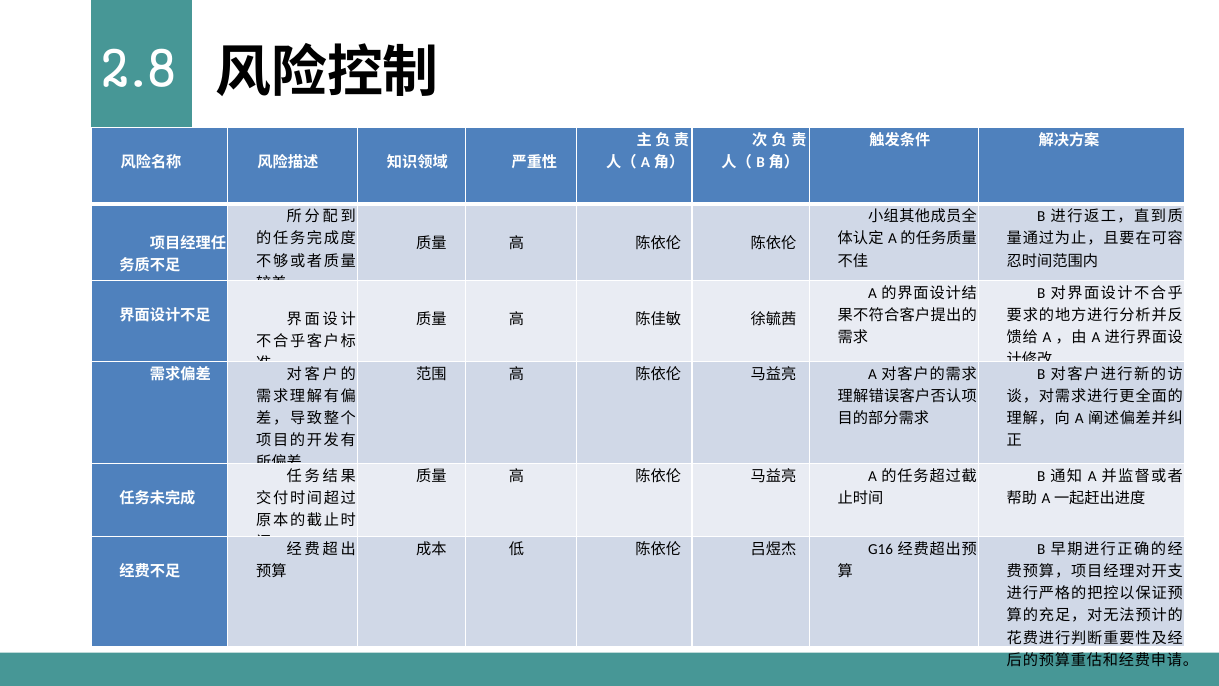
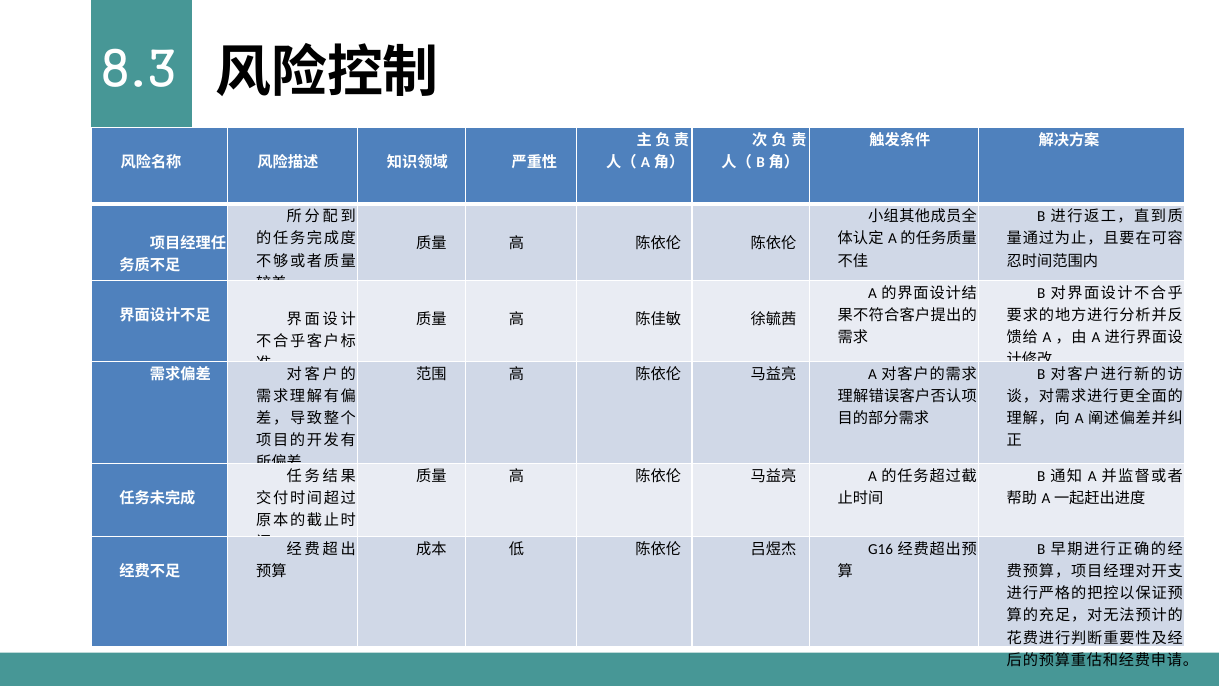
2.8: 2.8 -> 8.3 (138, 70)
